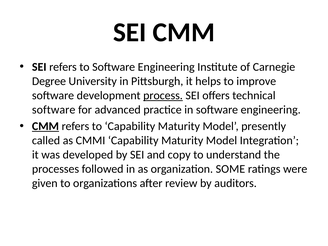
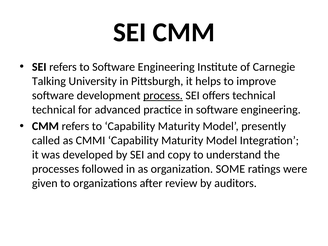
Degree: Degree -> Talking (49, 81)
software: software -> technical (54, 110)
CMM underline: present -> none (45, 126)
